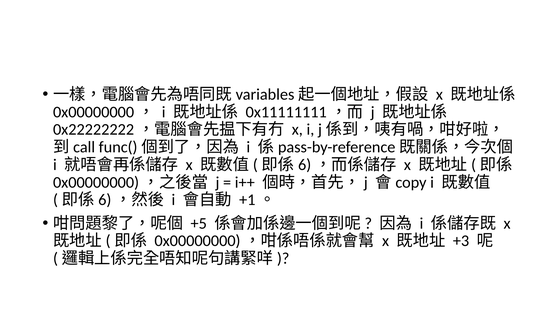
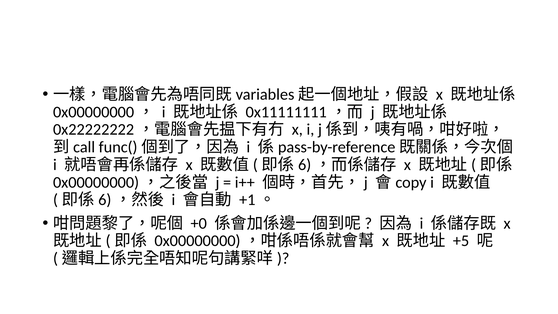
+5: +5 -> +0 (199, 223)
+3: +3 -> +5 (461, 241)
